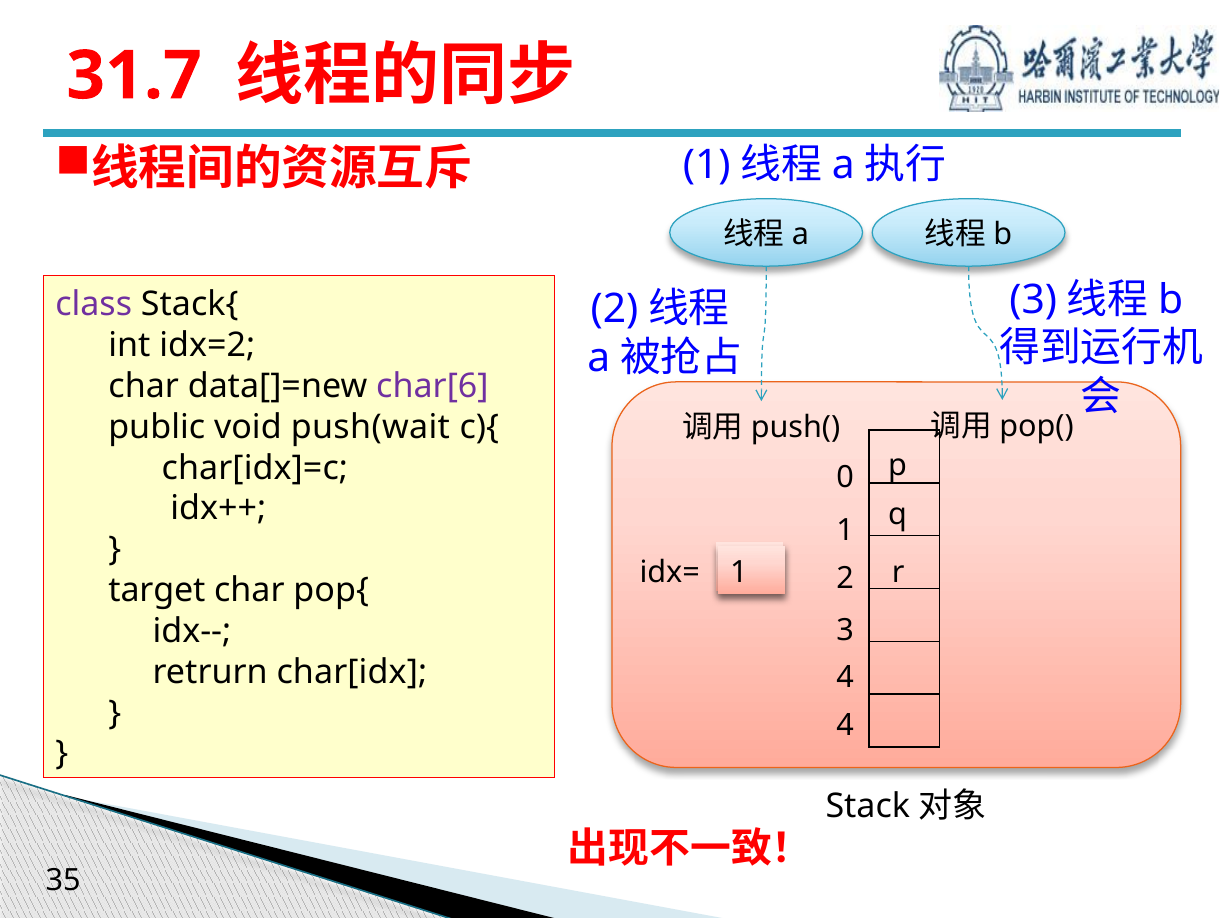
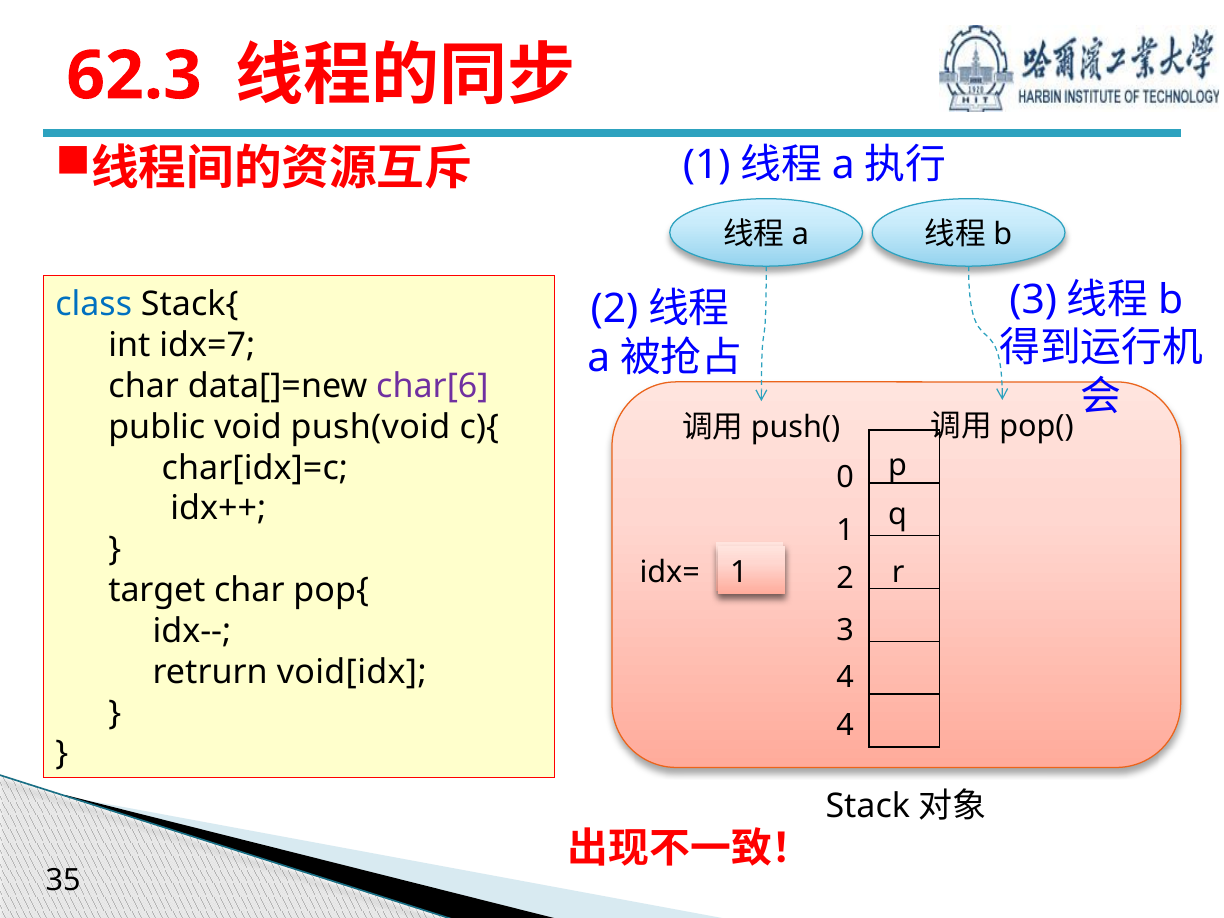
31.7: 31.7 -> 62.3 (134, 76)
class colour: purple -> blue (94, 305)
idx=2: idx=2 -> idx=7 (207, 345)
push(wait: push(wait -> push(void (370, 427)
char[idx: char[idx -> void[idx (352, 672)
